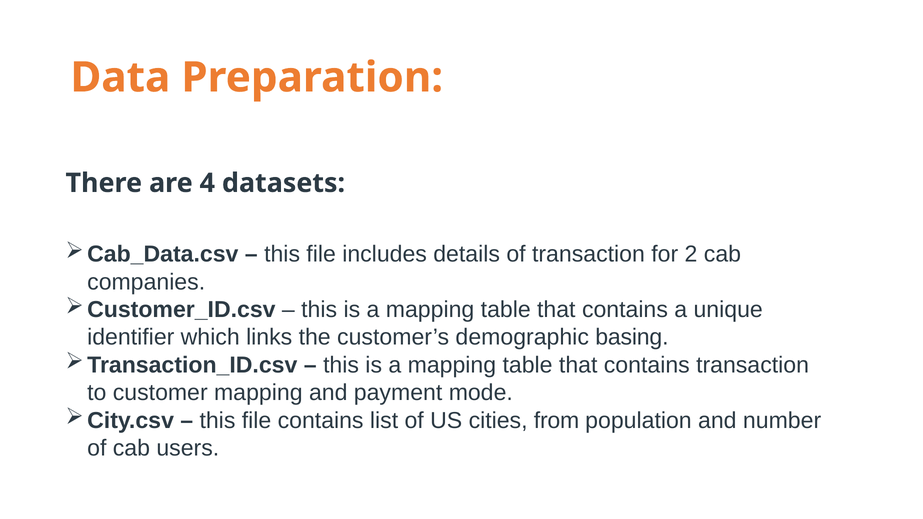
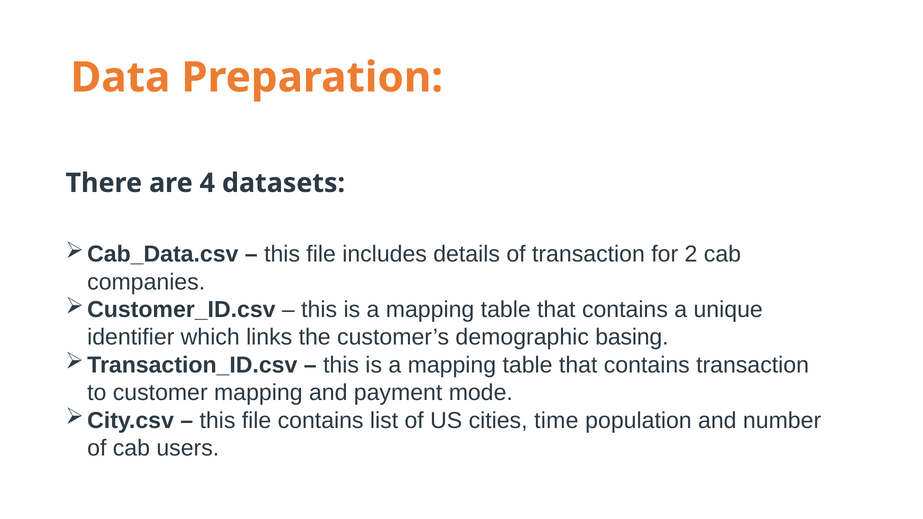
from: from -> time (556, 421)
